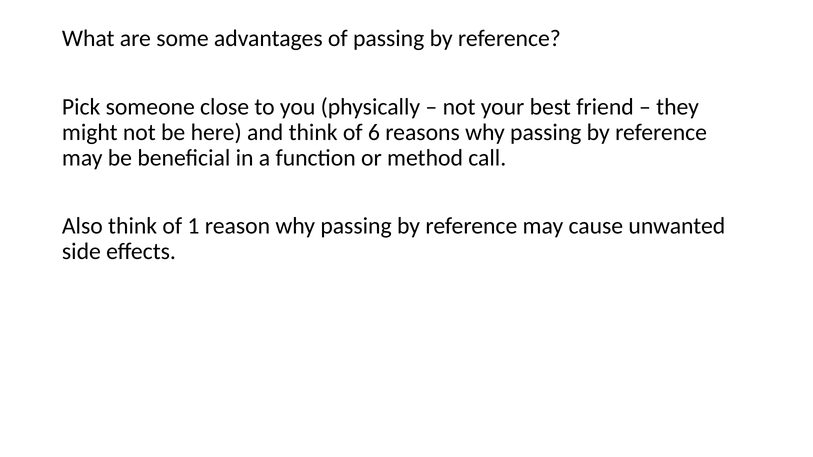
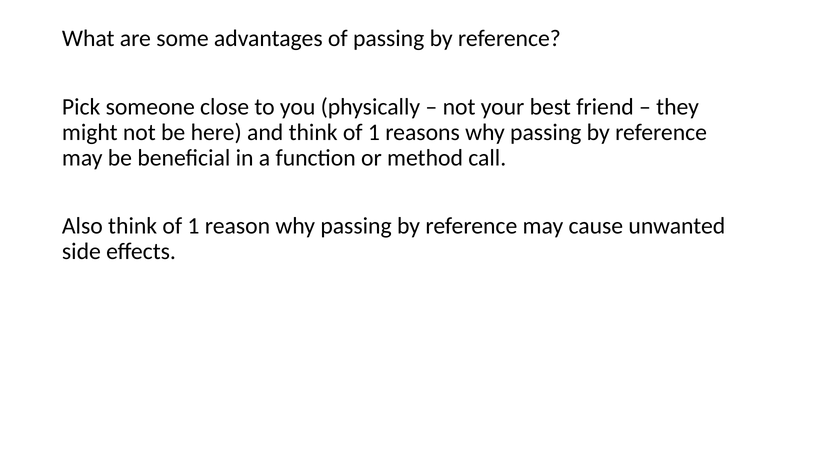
and think of 6: 6 -> 1 (374, 132)
